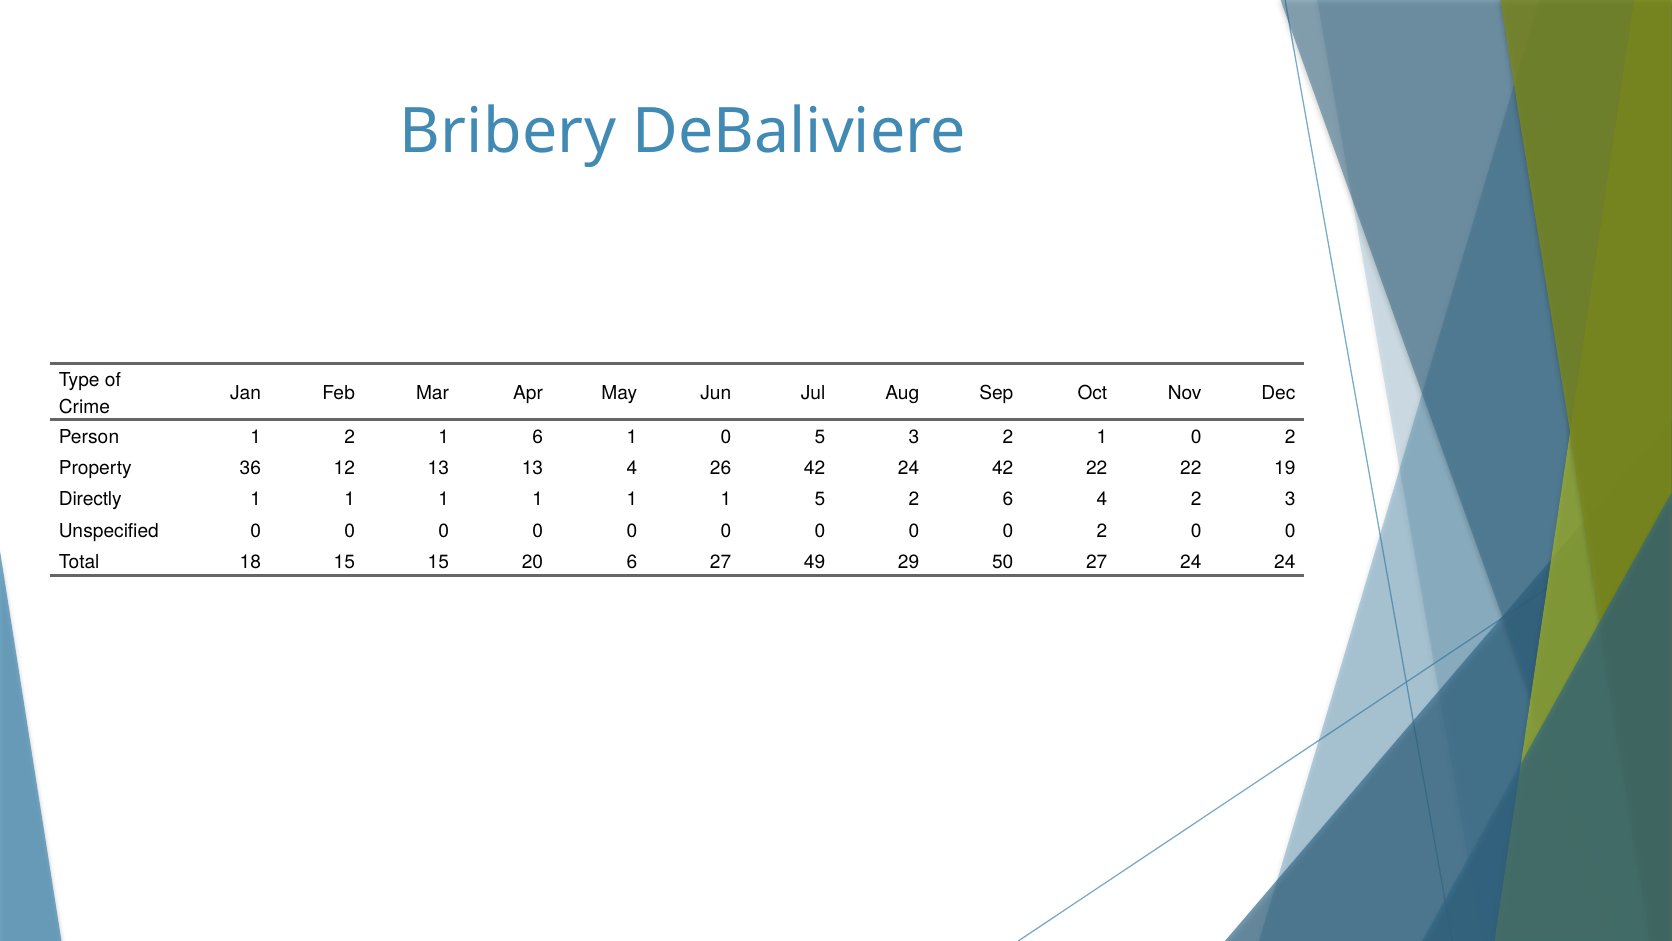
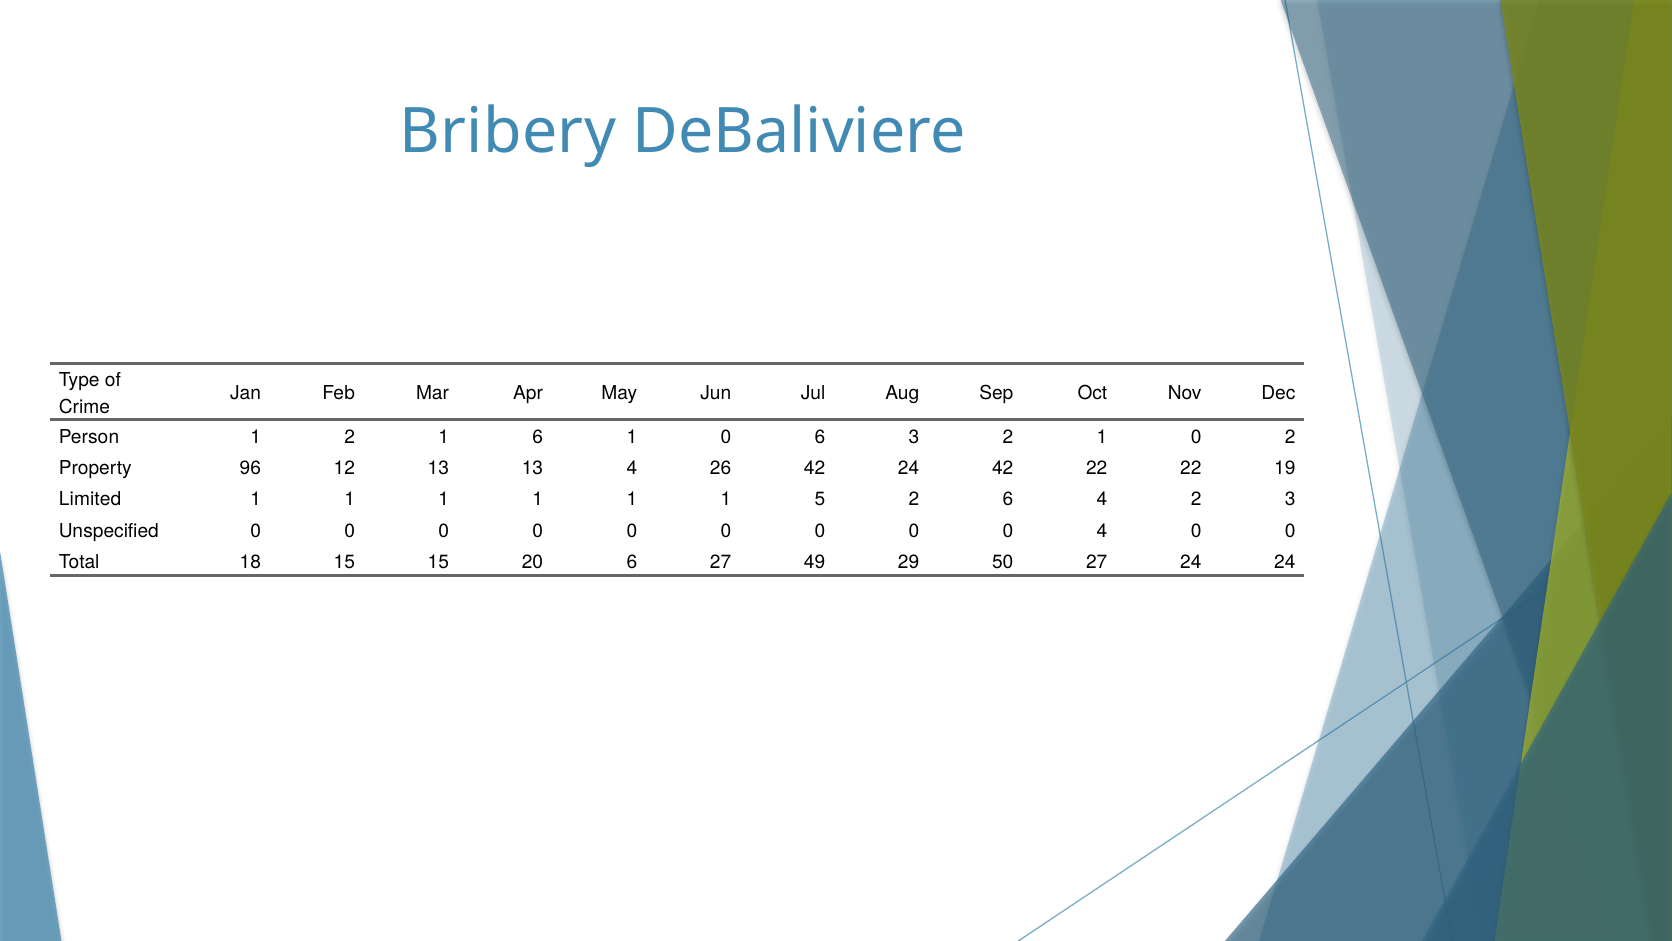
0 5: 5 -> 6 (820, 437)
36: 36 -> 96 (250, 468)
Directly: Directly -> Limited (90, 499)
0 0 2: 2 -> 4 (1102, 531)
